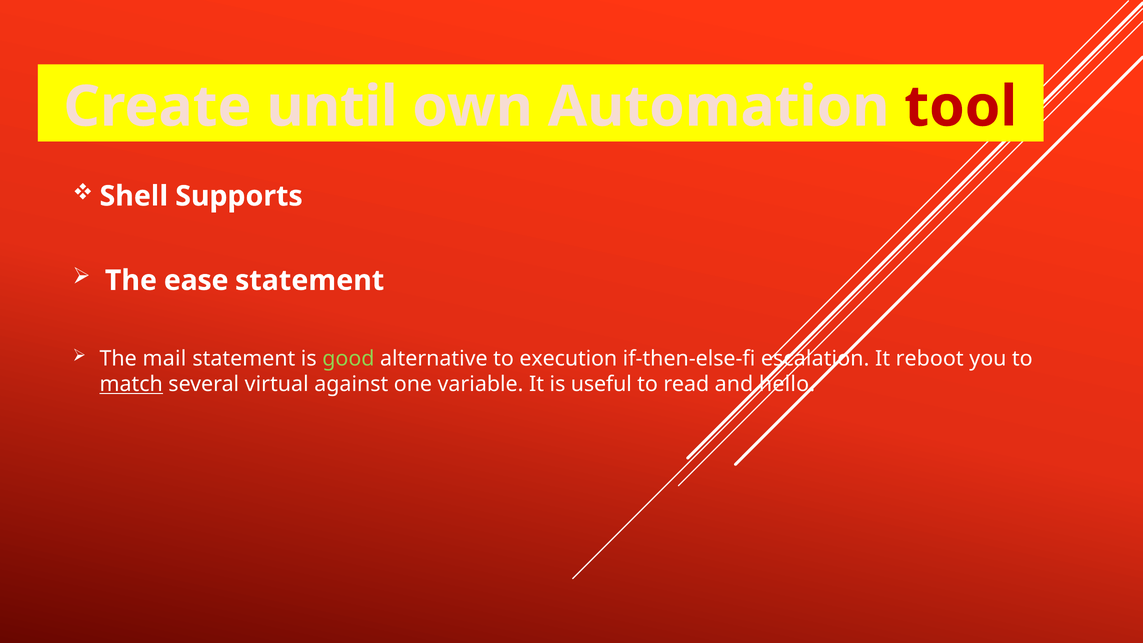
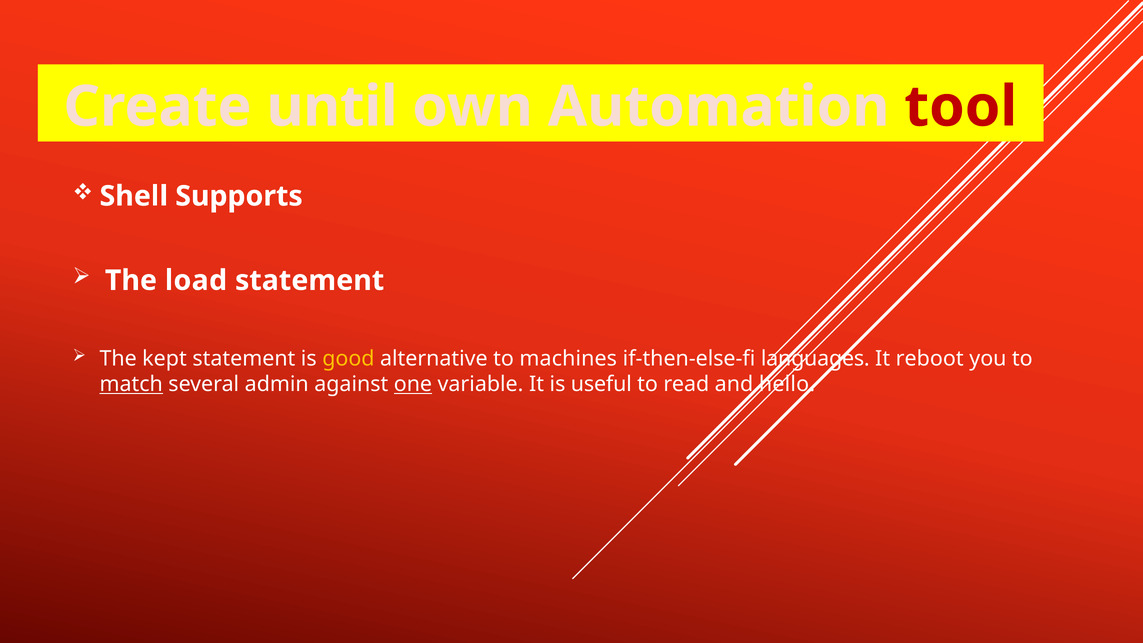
ease: ease -> load (196, 280)
mail: mail -> kept (165, 359)
good colour: light green -> yellow (348, 359)
execution: execution -> machines (568, 359)
escalation: escalation -> languages (815, 359)
virtual: virtual -> admin (277, 384)
one underline: none -> present (413, 384)
